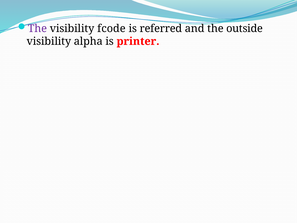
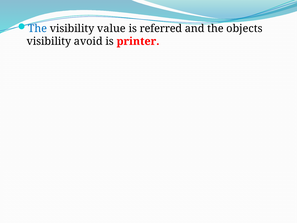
The colour: purple -> blue (38, 28)
fcode: fcode -> value (111, 28)
outside: outside -> objects (244, 28)
alpha: alpha -> avoid (88, 41)
